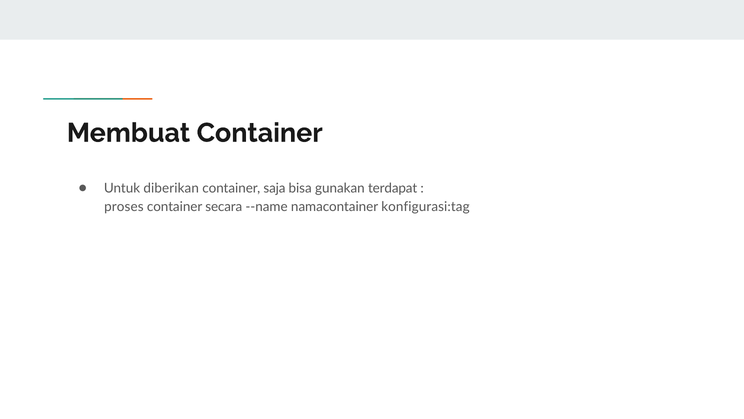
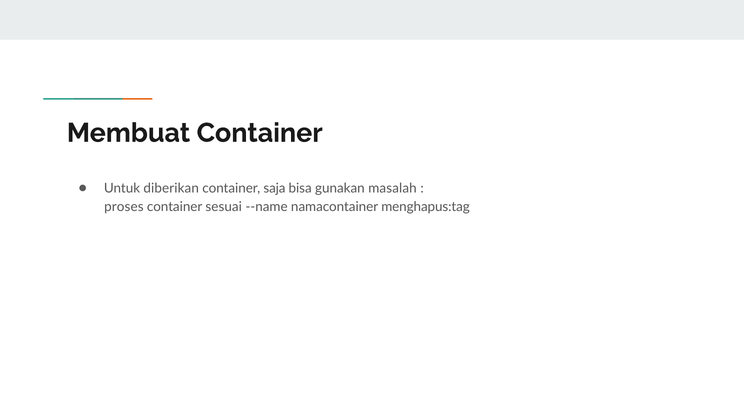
terdapat: terdapat -> masalah (393, 188)
secara: secara -> sesuai (224, 207)
konfigurasi:tag: konfigurasi:tag -> menghapus:tag (426, 207)
